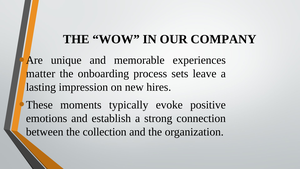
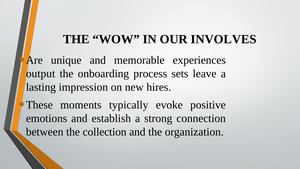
COMPANY: COMPANY -> INVOLVES (223, 39)
matter: matter -> output (41, 74)
